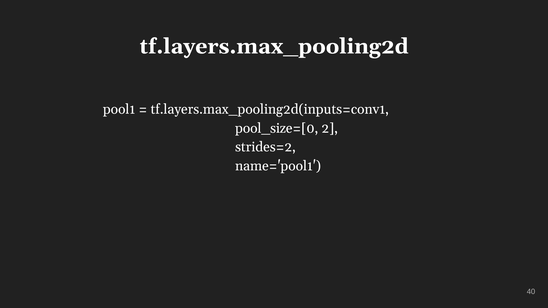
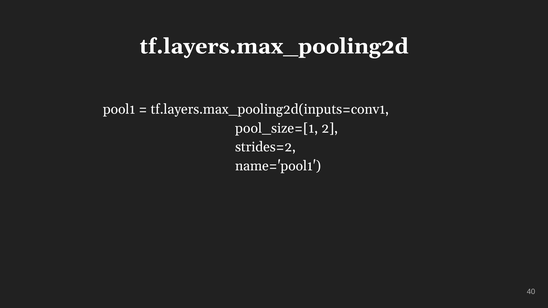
pool_size=[0: pool_size=[0 -> pool_size=[1 (277, 128)
